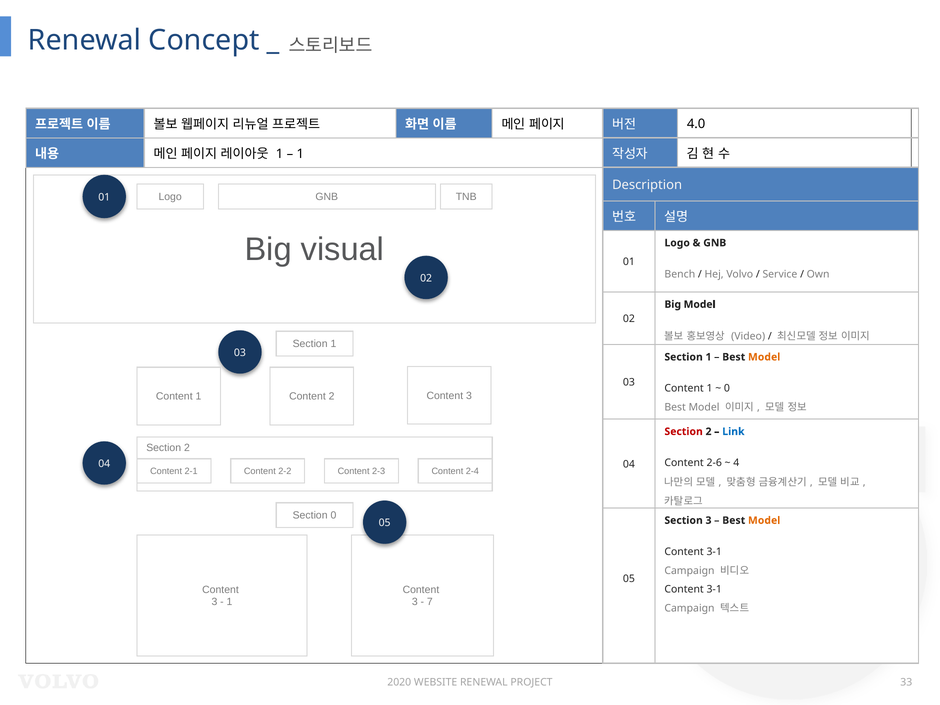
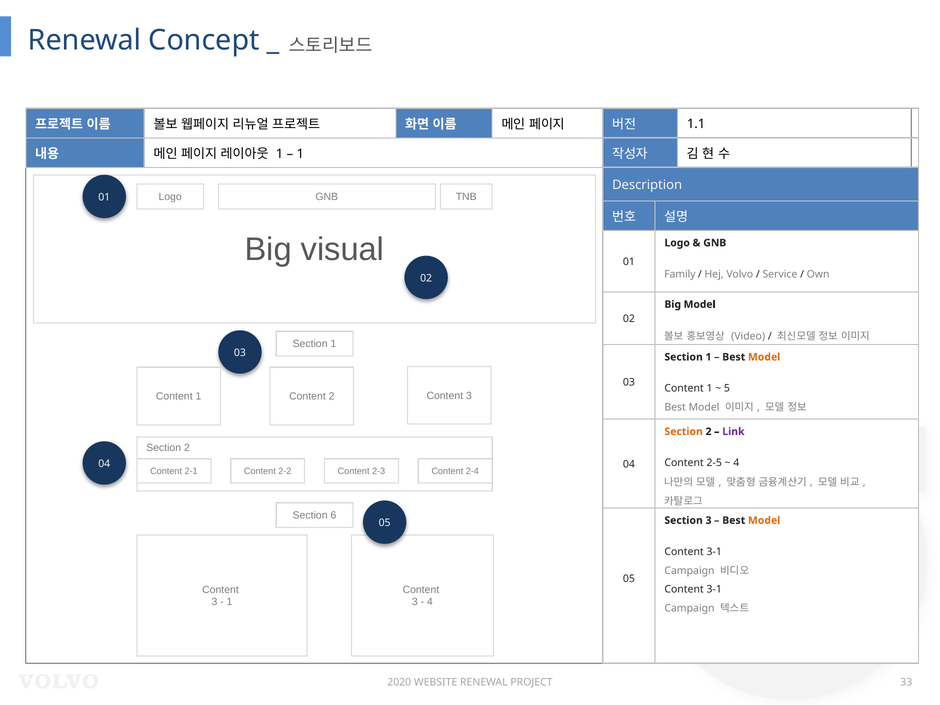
4.0: 4.0 -> 1.1 (696, 124)
Bench: Bench -> Family (680, 274)
0: 0 -> 5 (727, 388)
Section colour: red -> orange (684, 432)
Link colour: blue -> purple (733, 432)
2-6: 2-6 -> 2-5 (714, 463)
Section 0: 0 -> 6 (333, 515)
7: 7 -> 4 (430, 602)
